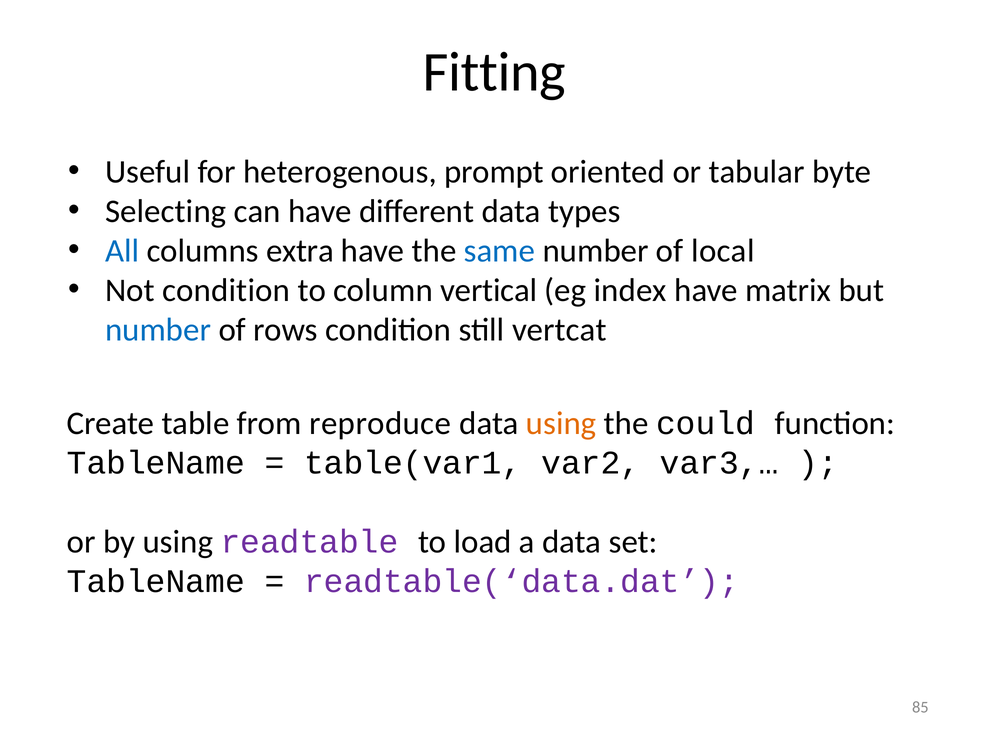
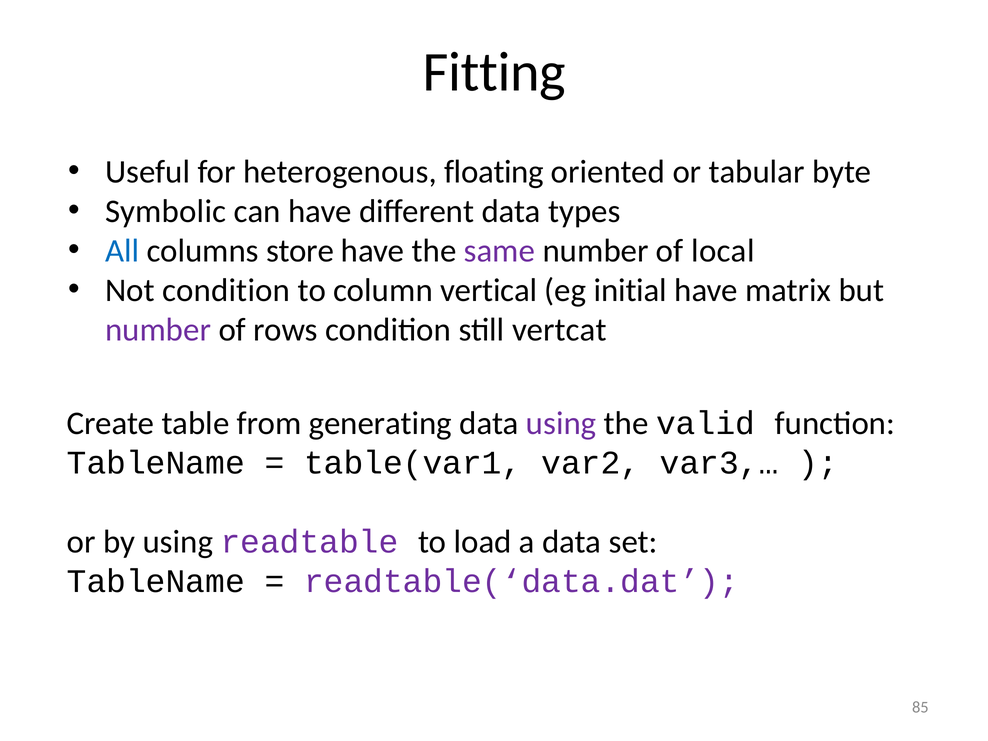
prompt: prompt -> floating (494, 172)
Selecting: Selecting -> Symbolic (166, 211)
extra: extra -> store (300, 251)
same colour: blue -> purple (499, 251)
index: index -> initial (630, 290)
number colour: blue -> purple (158, 330)
reproduce: reproduce -> generating (380, 423)
using colour: orange -> purple (561, 423)
could: could -> valid (706, 423)
